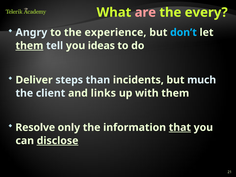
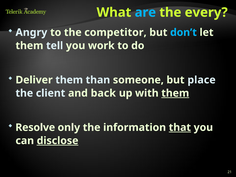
are colour: pink -> light blue (145, 12)
experience: experience -> competitor (115, 32)
them underline: present -> none (29, 46)
ideas: ideas -> work (101, 46)
Deliver steps: steps -> them (69, 80)
incidents: incidents -> someone (138, 80)
much: much -> place (202, 80)
links: links -> back (103, 93)
them underline: none -> present (175, 93)
